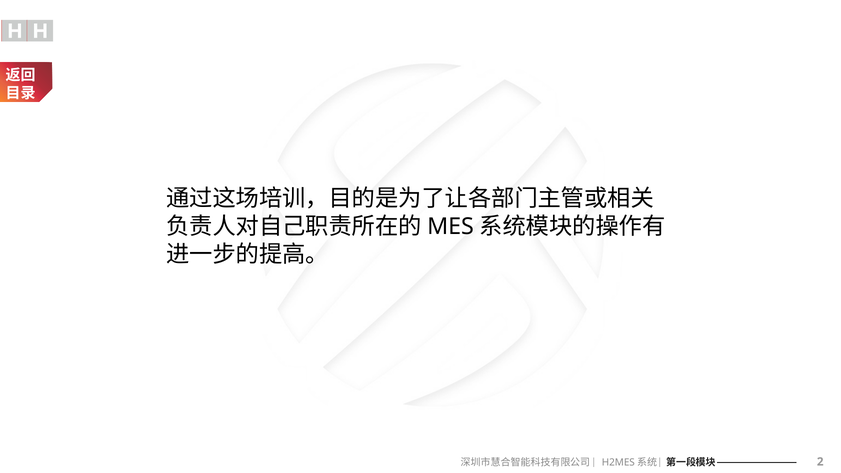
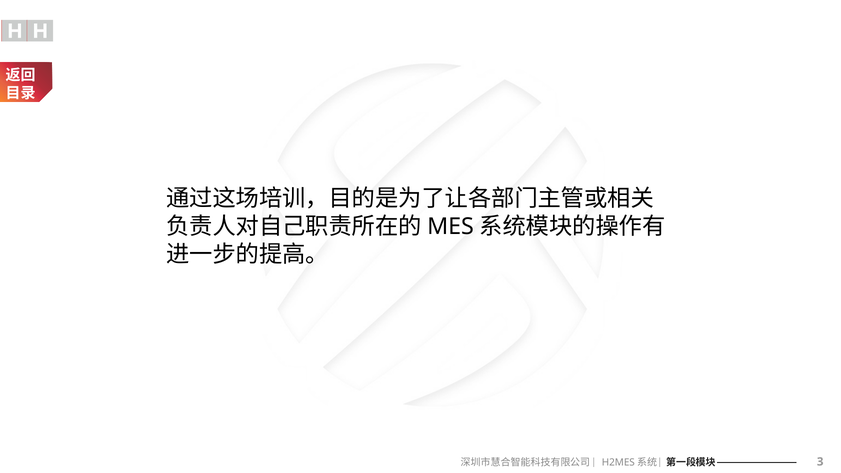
2: 2 -> 3 (820, 462)
